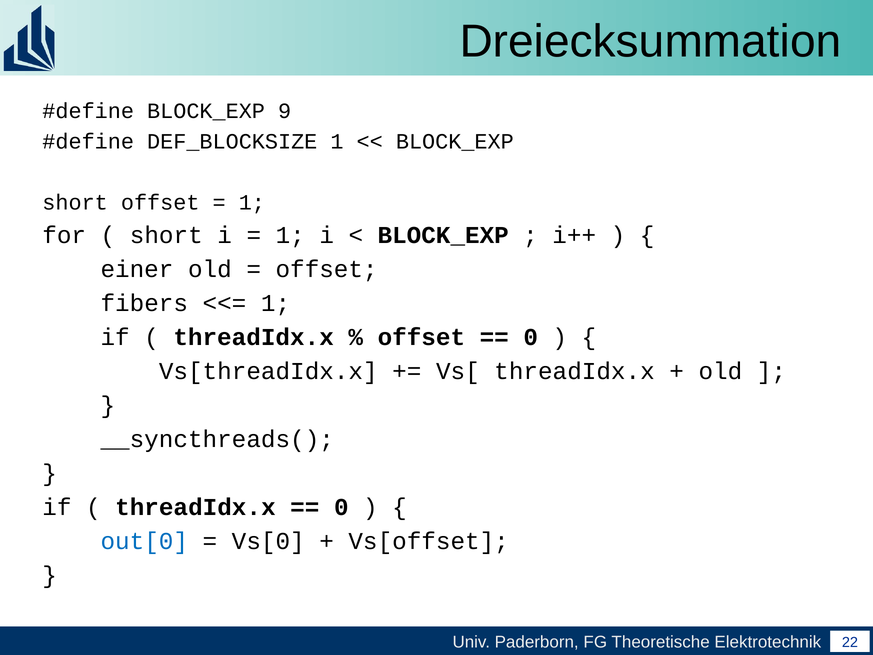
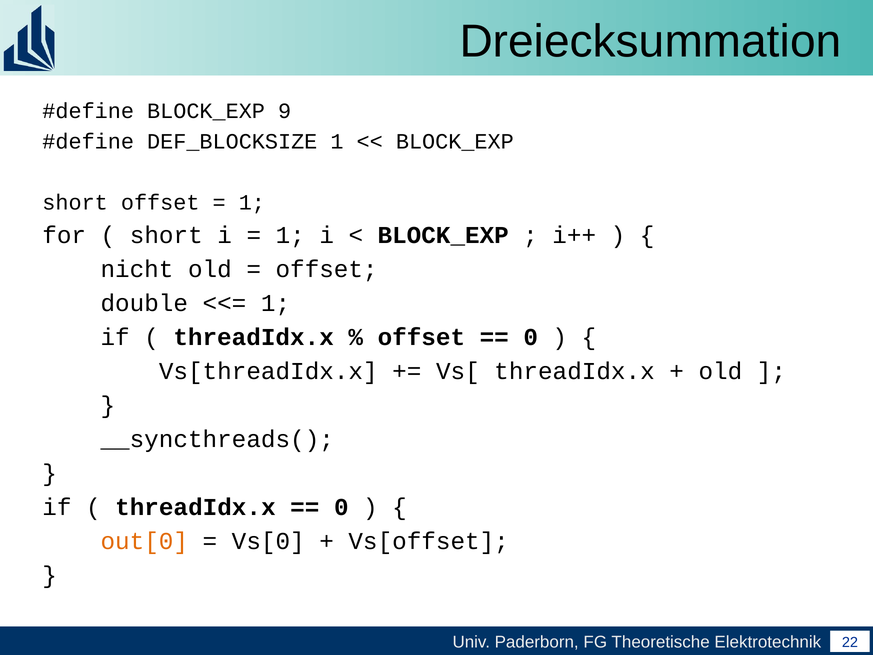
einer: einer -> nicht (137, 269)
fibers: fibers -> double (144, 303)
out[0 colour: blue -> orange (144, 541)
